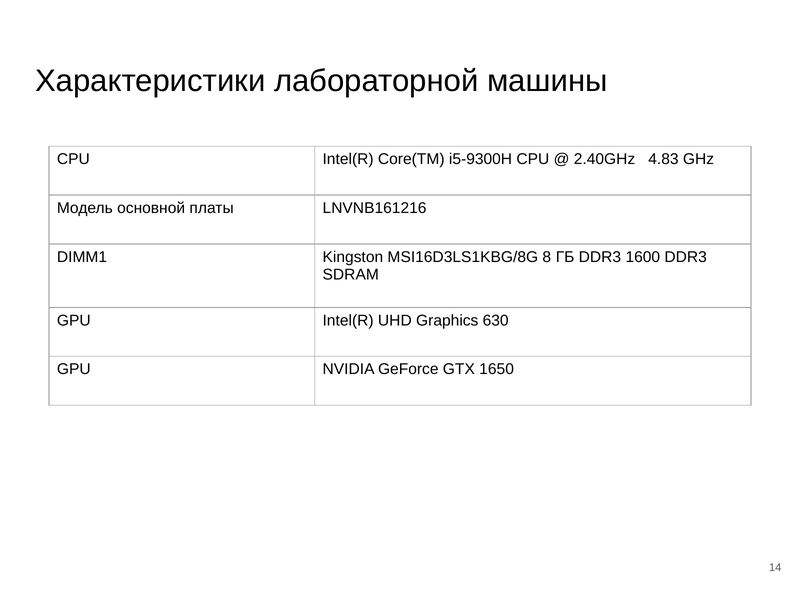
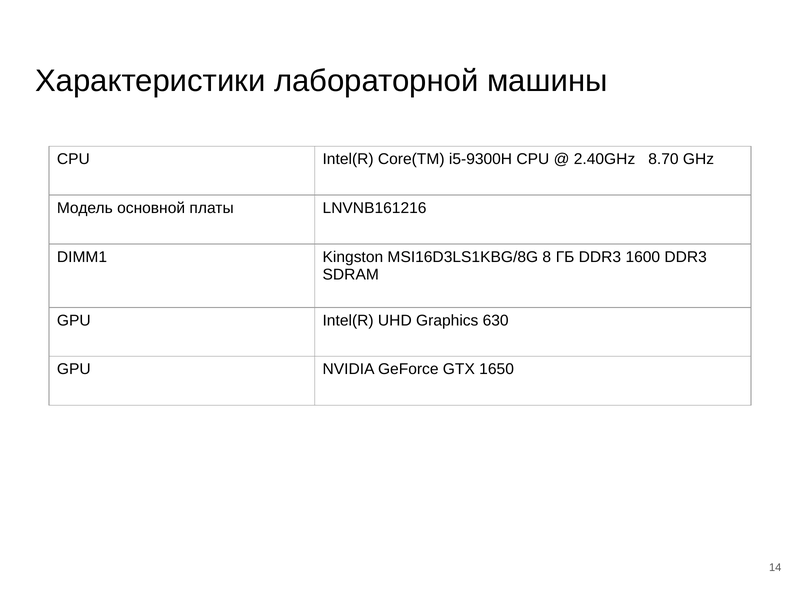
4.83: 4.83 -> 8.70 (663, 159)
